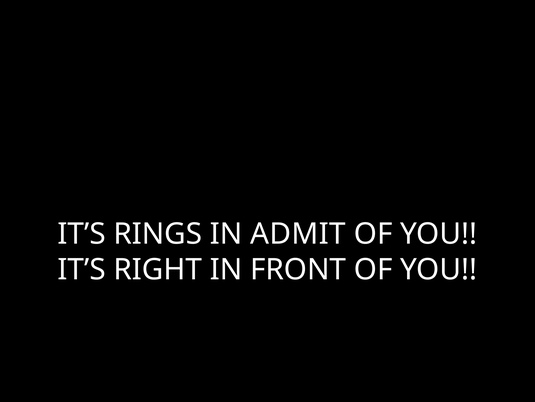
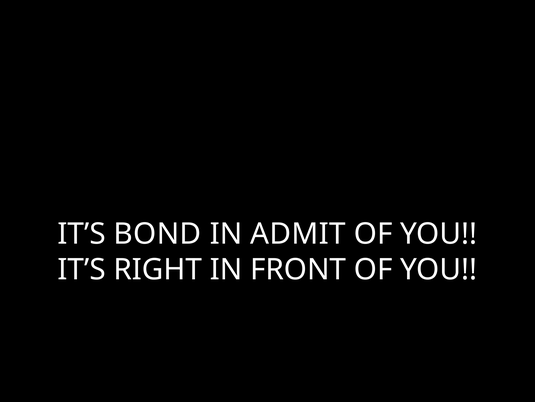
RINGS: RINGS -> BOND (158, 233)
